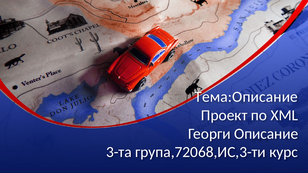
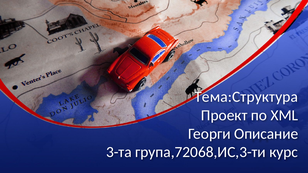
Тема:Описание: Тема:Описание -> Тема:Структура (246, 97)
